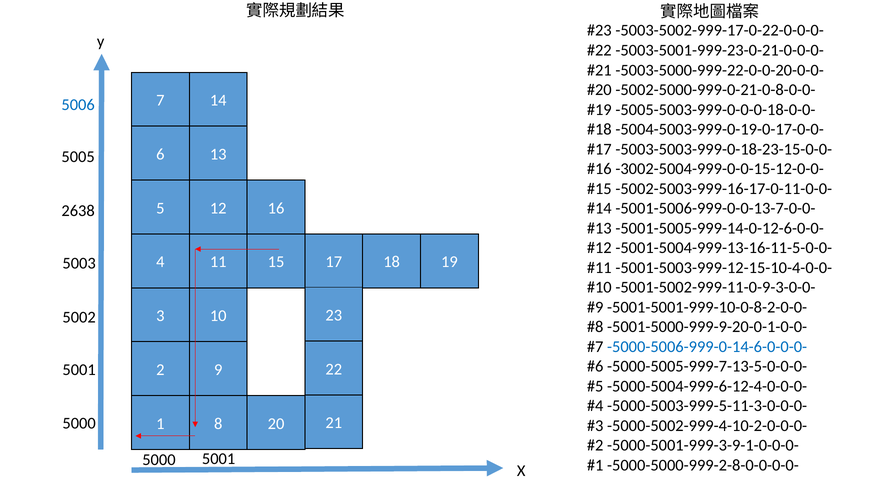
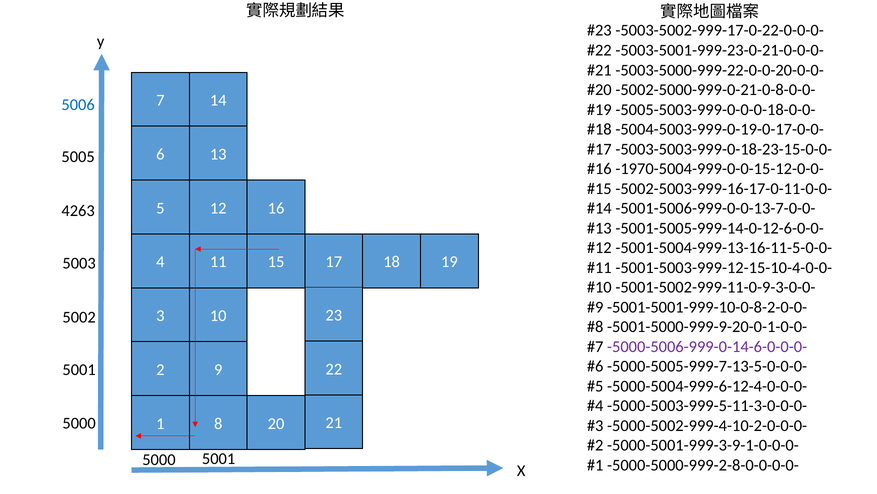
-3002-5004-999-0-0-15-12-0-0-: -3002-5004-999-0-0-15-12-0-0- -> -1970-5004-999-0-0-15-12-0-0- (720, 169)
2638: 2638 -> 4263 (78, 211)
-5000-5006-999-0-14-6-0-0-0- colour: blue -> purple (707, 346)
